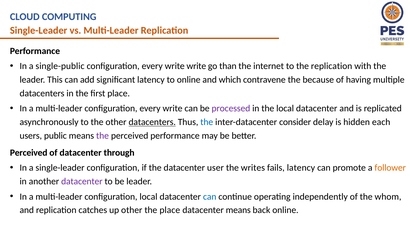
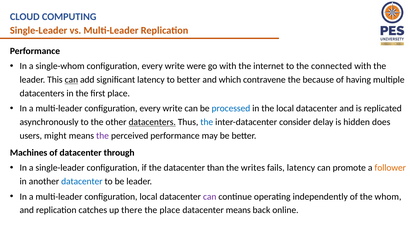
single-public: single-public -> single-whom (60, 66)
write write: write -> were (196, 66)
go than: than -> with (228, 66)
the replication: replication -> connected (332, 66)
can underline: none -> present (71, 80)
to online: online -> better (189, 80)
processed colour: purple -> blue (231, 108)
each: each -> does (381, 122)
public: public -> might (55, 135)
Perceived: Perceived -> Machines (29, 152)
user: user -> than (216, 168)
datacenter colour: purple -> blue (82, 181)
can colour: blue -> purple (210, 196)
up other: other -> there (132, 210)
